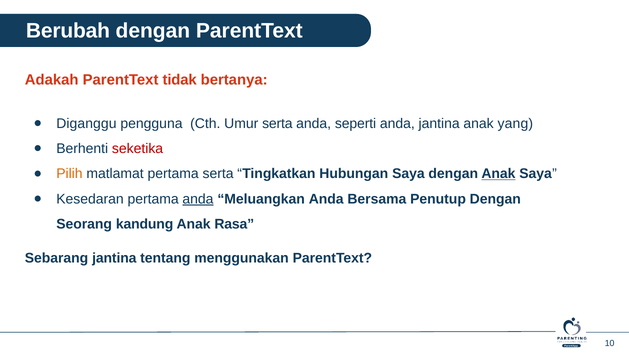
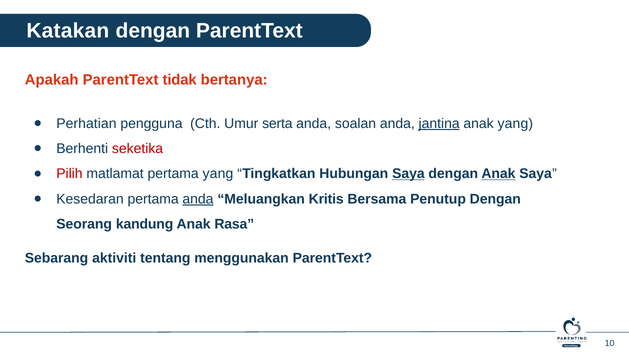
Berubah: Berubah -> Katakan (68, 31)
Adakah: Adakah -> Apakah (52, 80)
Diganggu: Diganggu -> Perhatian (86, 123)
seperti: seperti -> soalan (355, 123)
jantina underline: none -> present (439, 123)
Pilih colour: orange -> red (69, 174)
pertama serta: serta -> yang (218, 174)
Saya underline: none -> present (408, 174)
Meluangkan Anda: Anda -> Kritis (326, 199)
Sebarang jantina: jantina -> aktiviti (114, 258)
